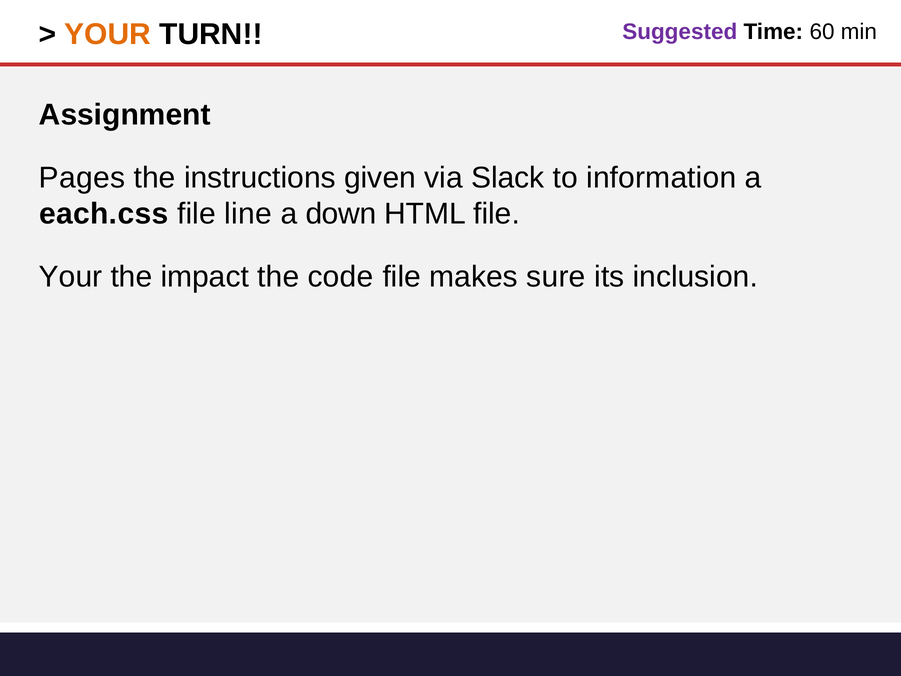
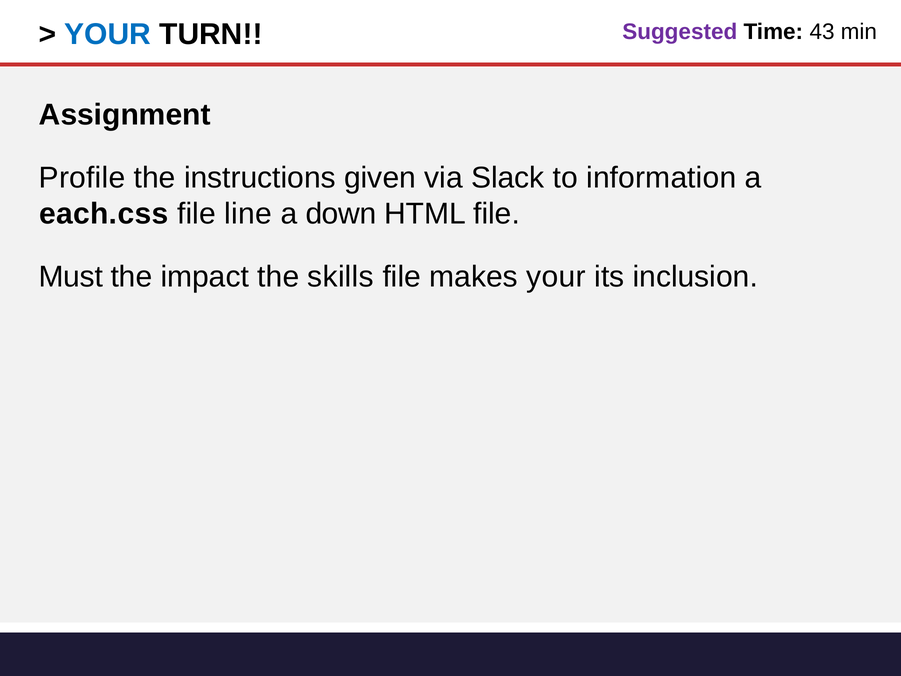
YOUR colour: orange -> blue (108, 34)
60: 60 -> 43 (822, 32)
Pages: Pages -> Profile (82, 178)
Your: Your -> Must (71, 277)
code: code -> skills (341, 277)
makes sure: sure -> your (556, 277)
